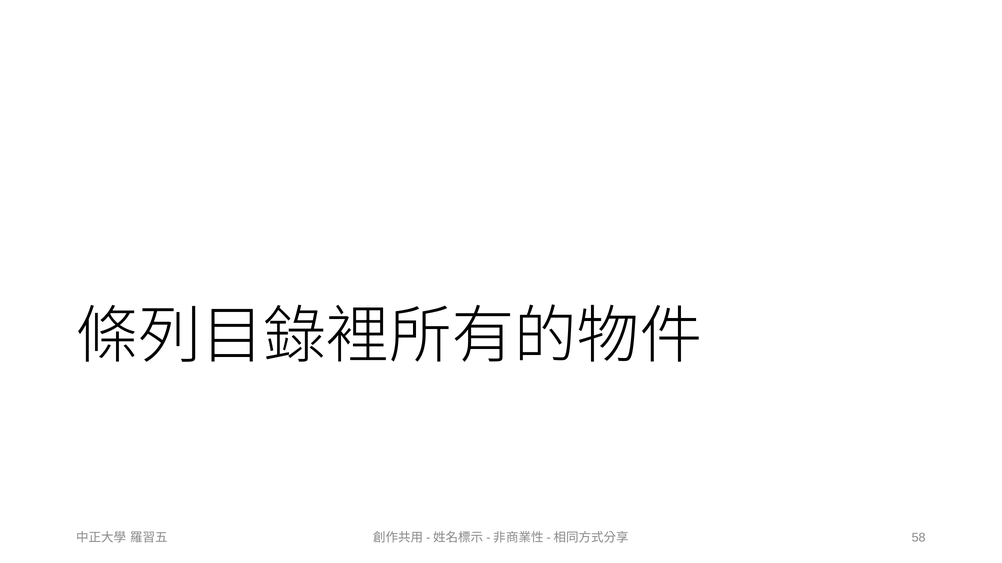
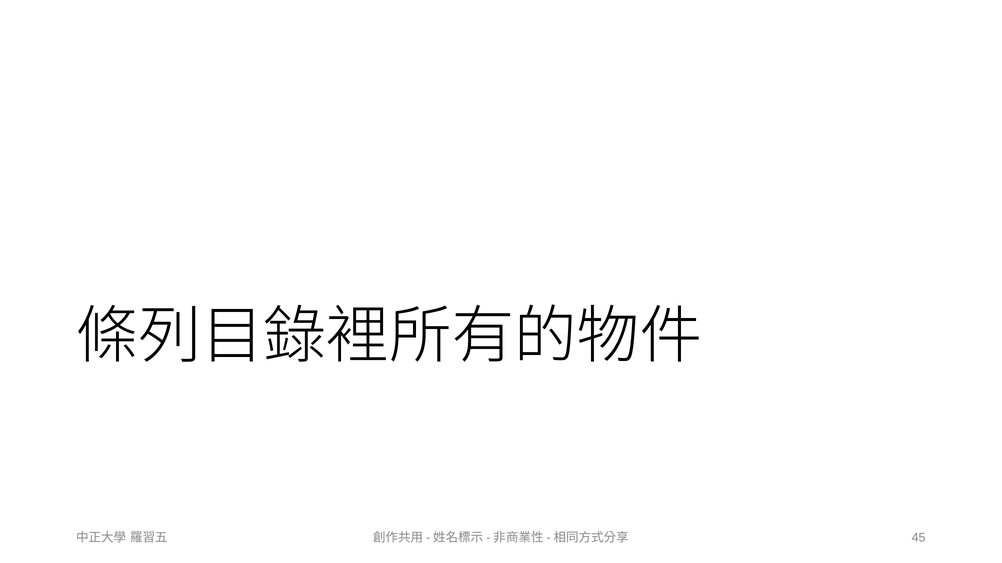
58: 58 -> 45 (919, 538)
